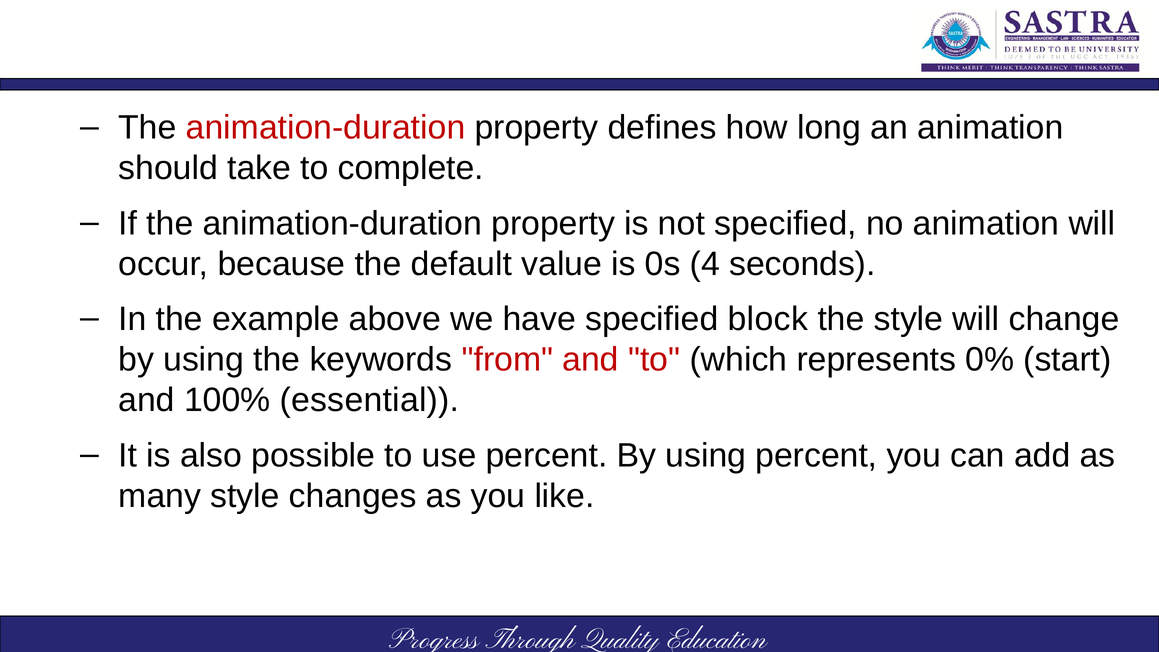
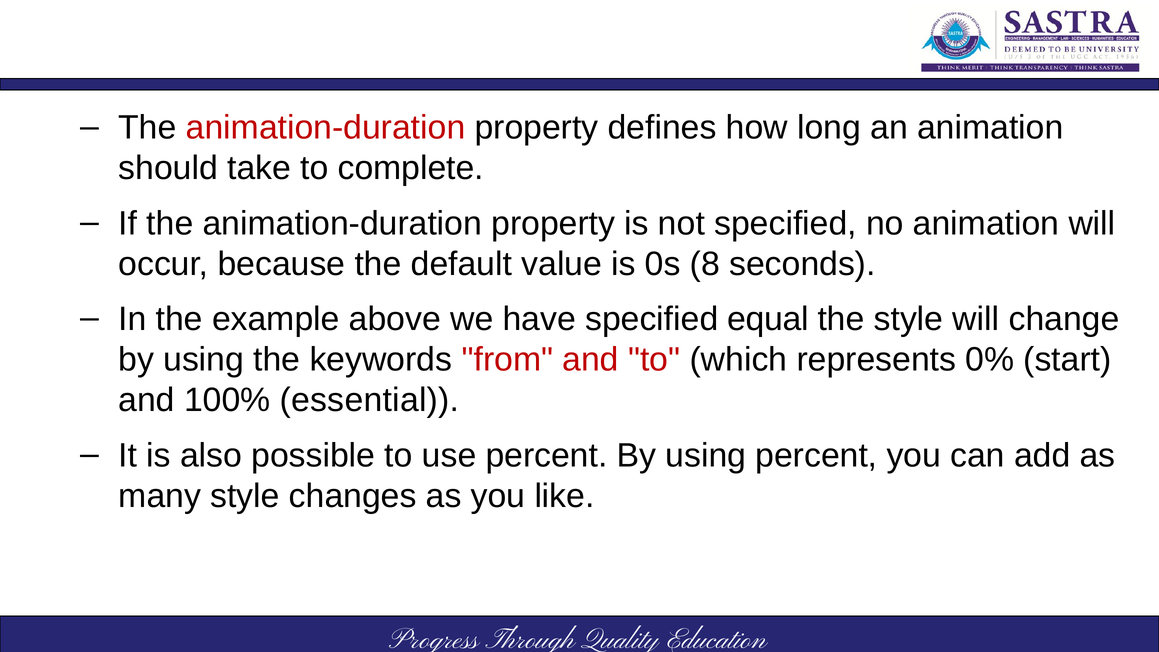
4: 4 -> 8 (705, 264)
block: block -> equal (768, 319)
